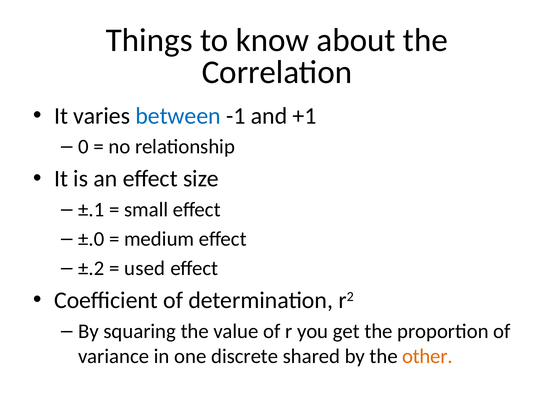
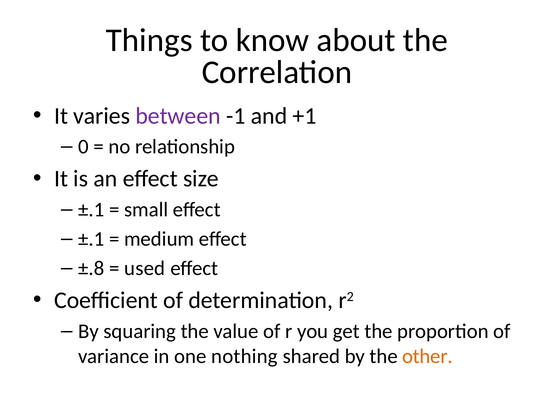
between colour: blue -> purple (178, 116)
±.0: ±.0 -> ±.1 (91, 239)
±.2: ±.2 -> ±.8 (91, 268)
discrete: discrete -> nothing (245, 356)
